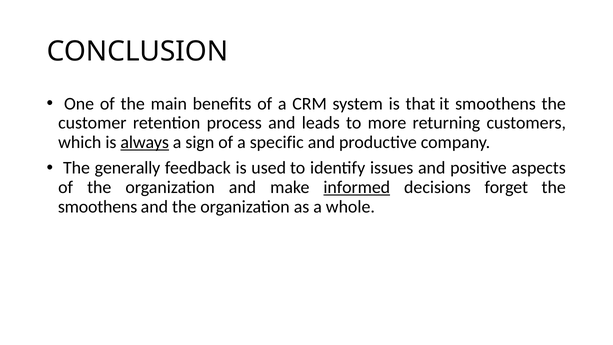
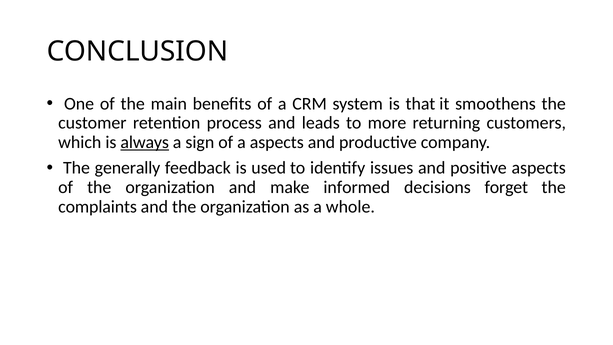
a specific: specific -> aspects (277, 142)
informed underline: present -> none (357, 187)
smoothens: smoothens -> complaints (98, 207)
